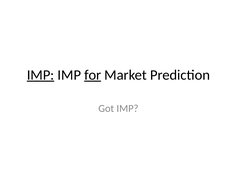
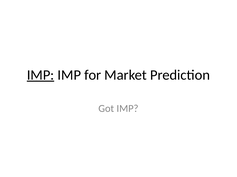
for underline: present -> none (93, 75)
